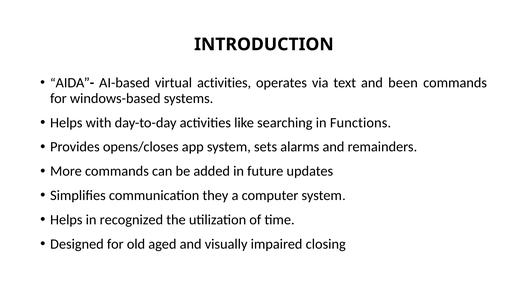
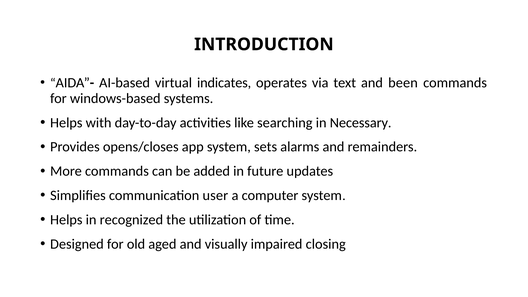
virtual activities: activities -> indicates (224, 83)
Functions: Functions -> Necessary (361, 123)
they: they -> user (215, 195)
